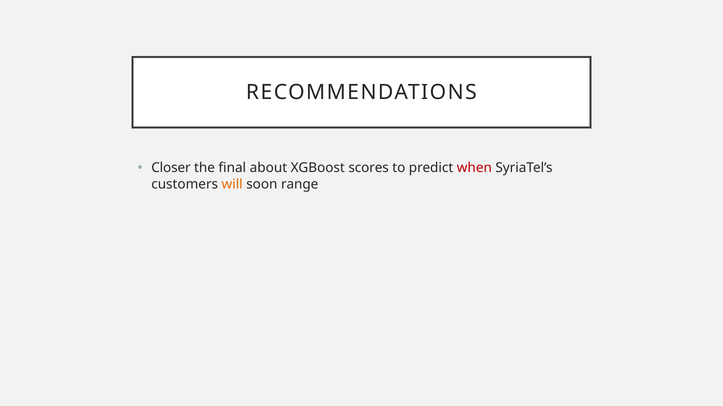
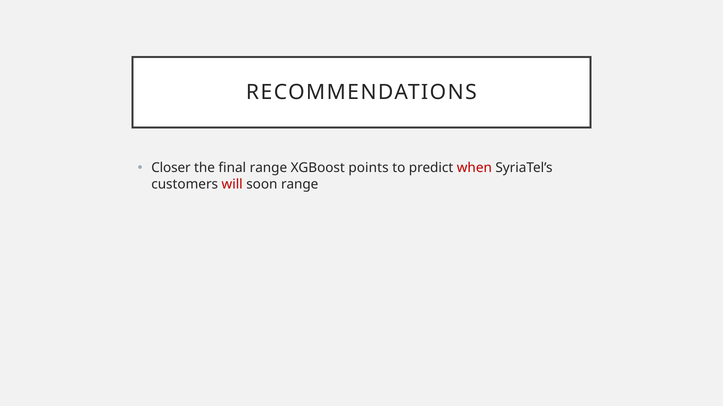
final about: about -> range (268, 168)
scores: scores -> points (369, 168)
will colour: orange -> red (232, 185)
